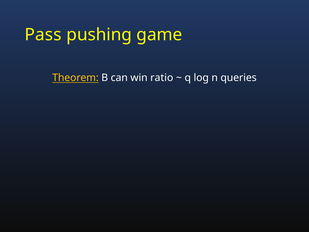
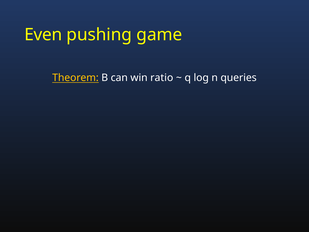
Pass: Pass -> Even (43, 35)
